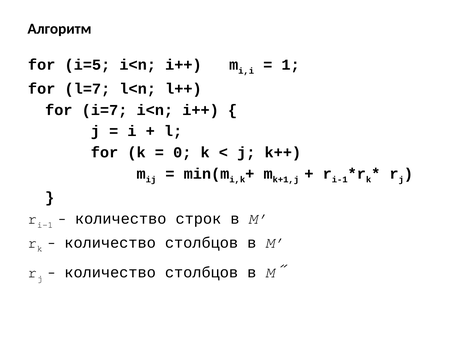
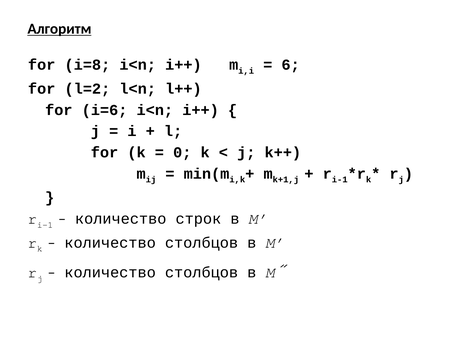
Алгоритм underline: none -> present (59, 29)
i=5: i=5 -> i=8 (87, 65)
1: 1 -> 6 (291, 65)
l=7: l=7 -> l=2 (87, 89)
i=7: i=7 -> i=6 (105, 110)
